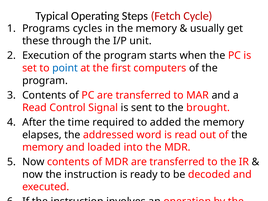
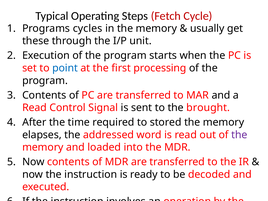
computers: computers -> processing (160, 68)
added: added -> stored (166, 122)
the colour: black -> purple (239, 135)
